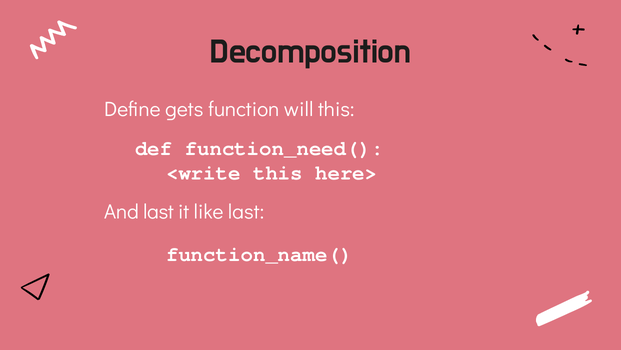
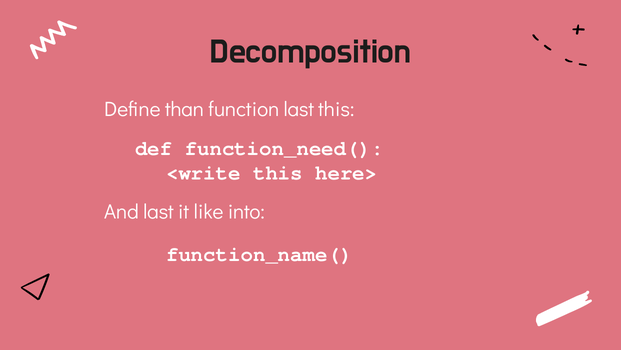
gets: gets -> than (184, 109)
function will: will -> last (299, 109)
like last: last -> into (246, 211)
